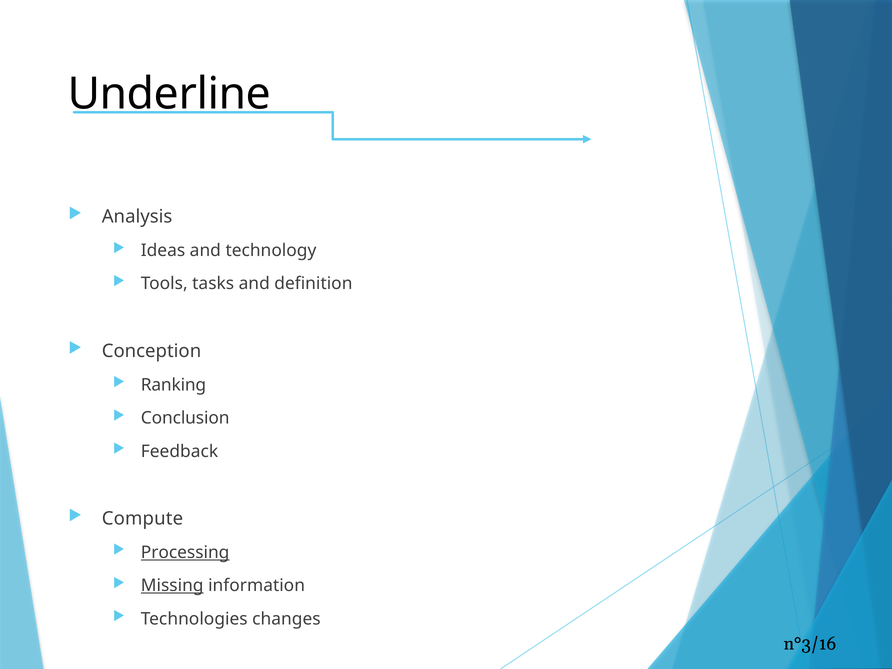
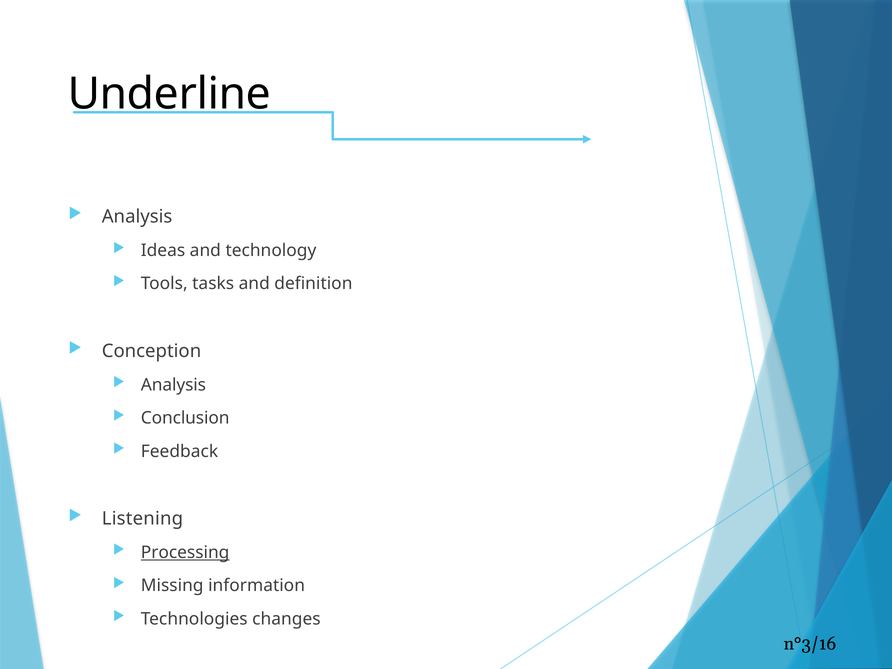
Ranking: Ranking -> Analysis (173, 385)
Compute: Compute -> Listening (142, 519)
Missing underline: present -> none (172, 586)
